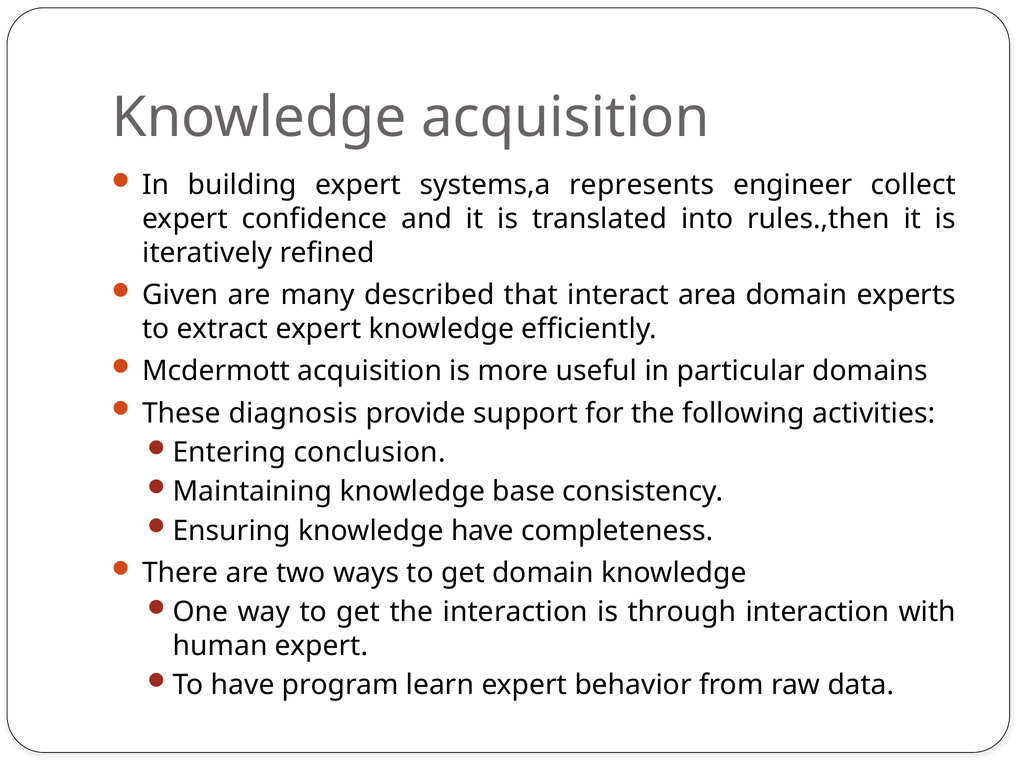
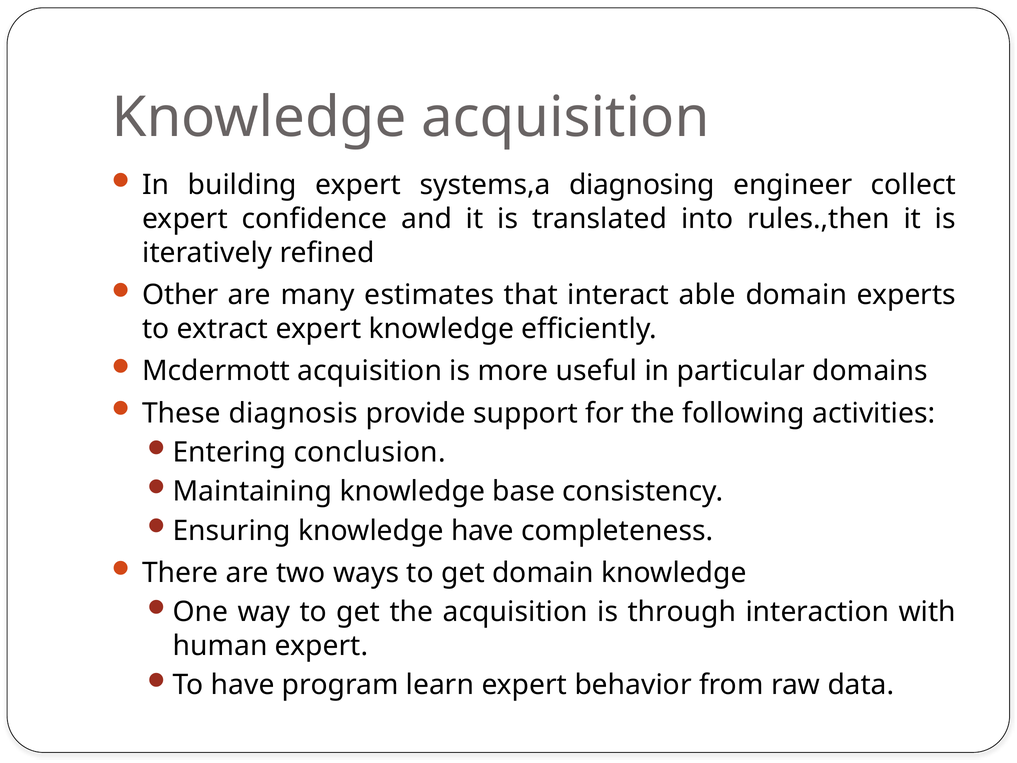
represents: represents -> diagnosing (642, 185)
Given: Given -> Other (180, 295)
described: described -> estimates (429, 295)
area: area -> able (707, 295)
the interaction: interaction -> acquisition (515, 612)
